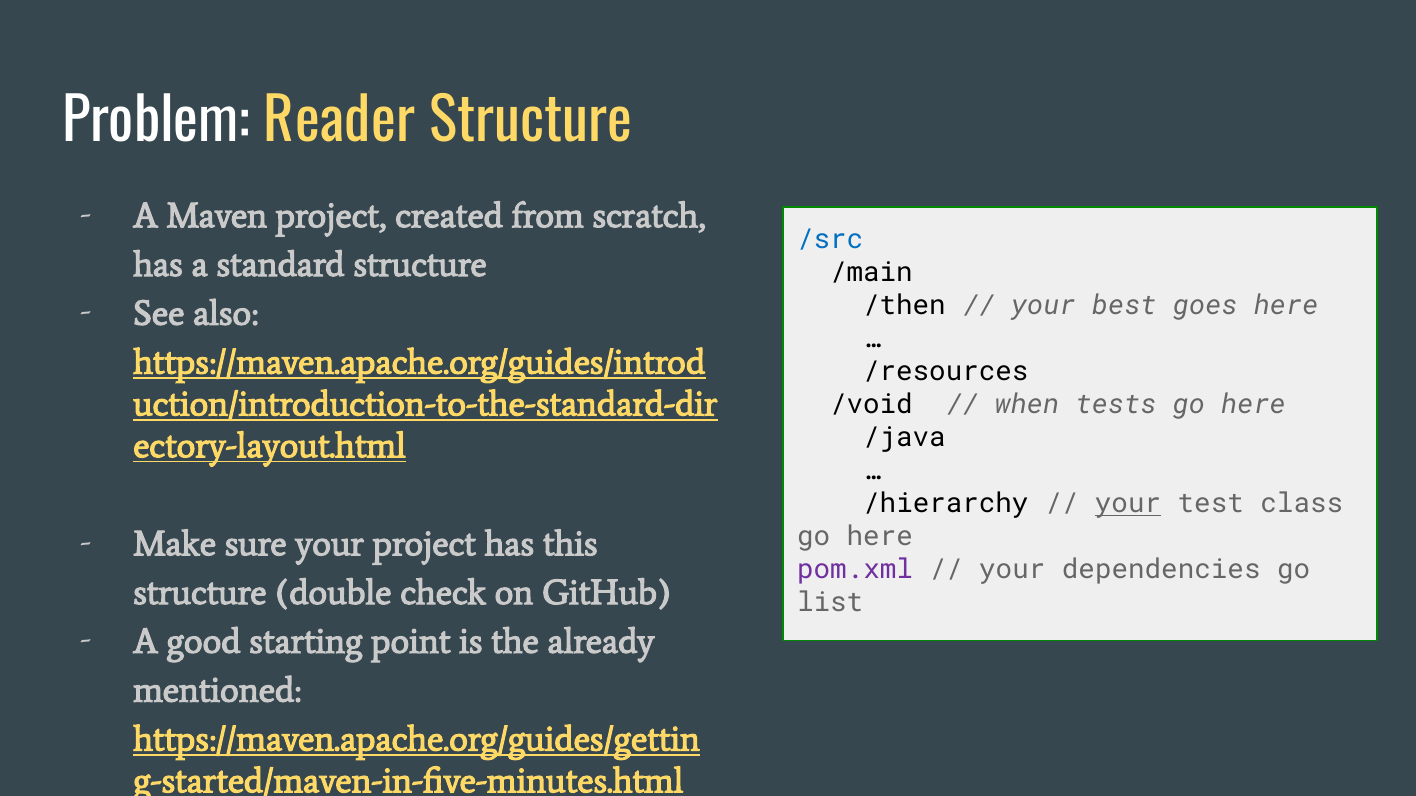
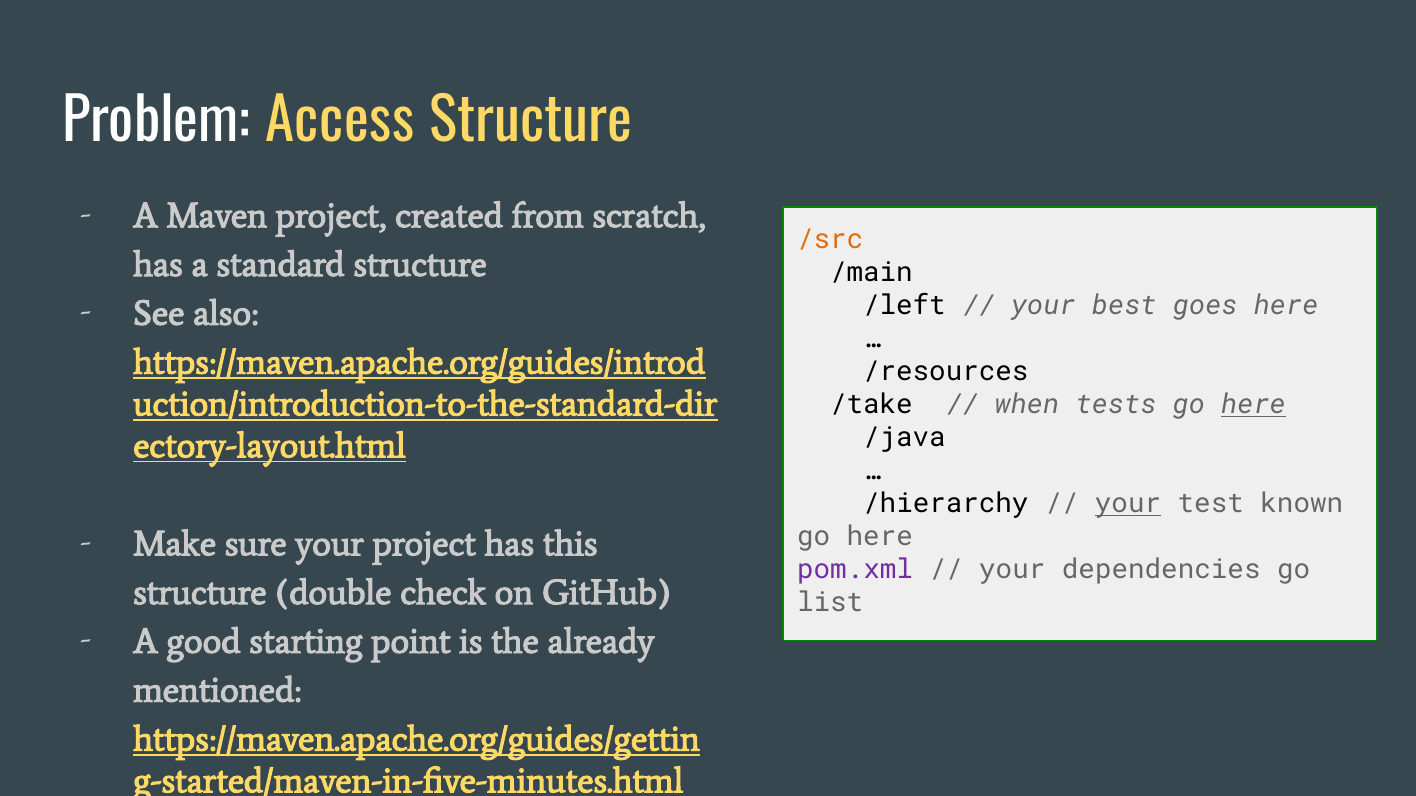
Reader: Reader -> Access (340, 123)
/src colour: blue -> orange (830, 240)
/then: /then -> /left (904, 306)
/void: /void -> /take (871, 405)
here underline: none -> present (1253, 405)
class: class -> known (1302, 504)
